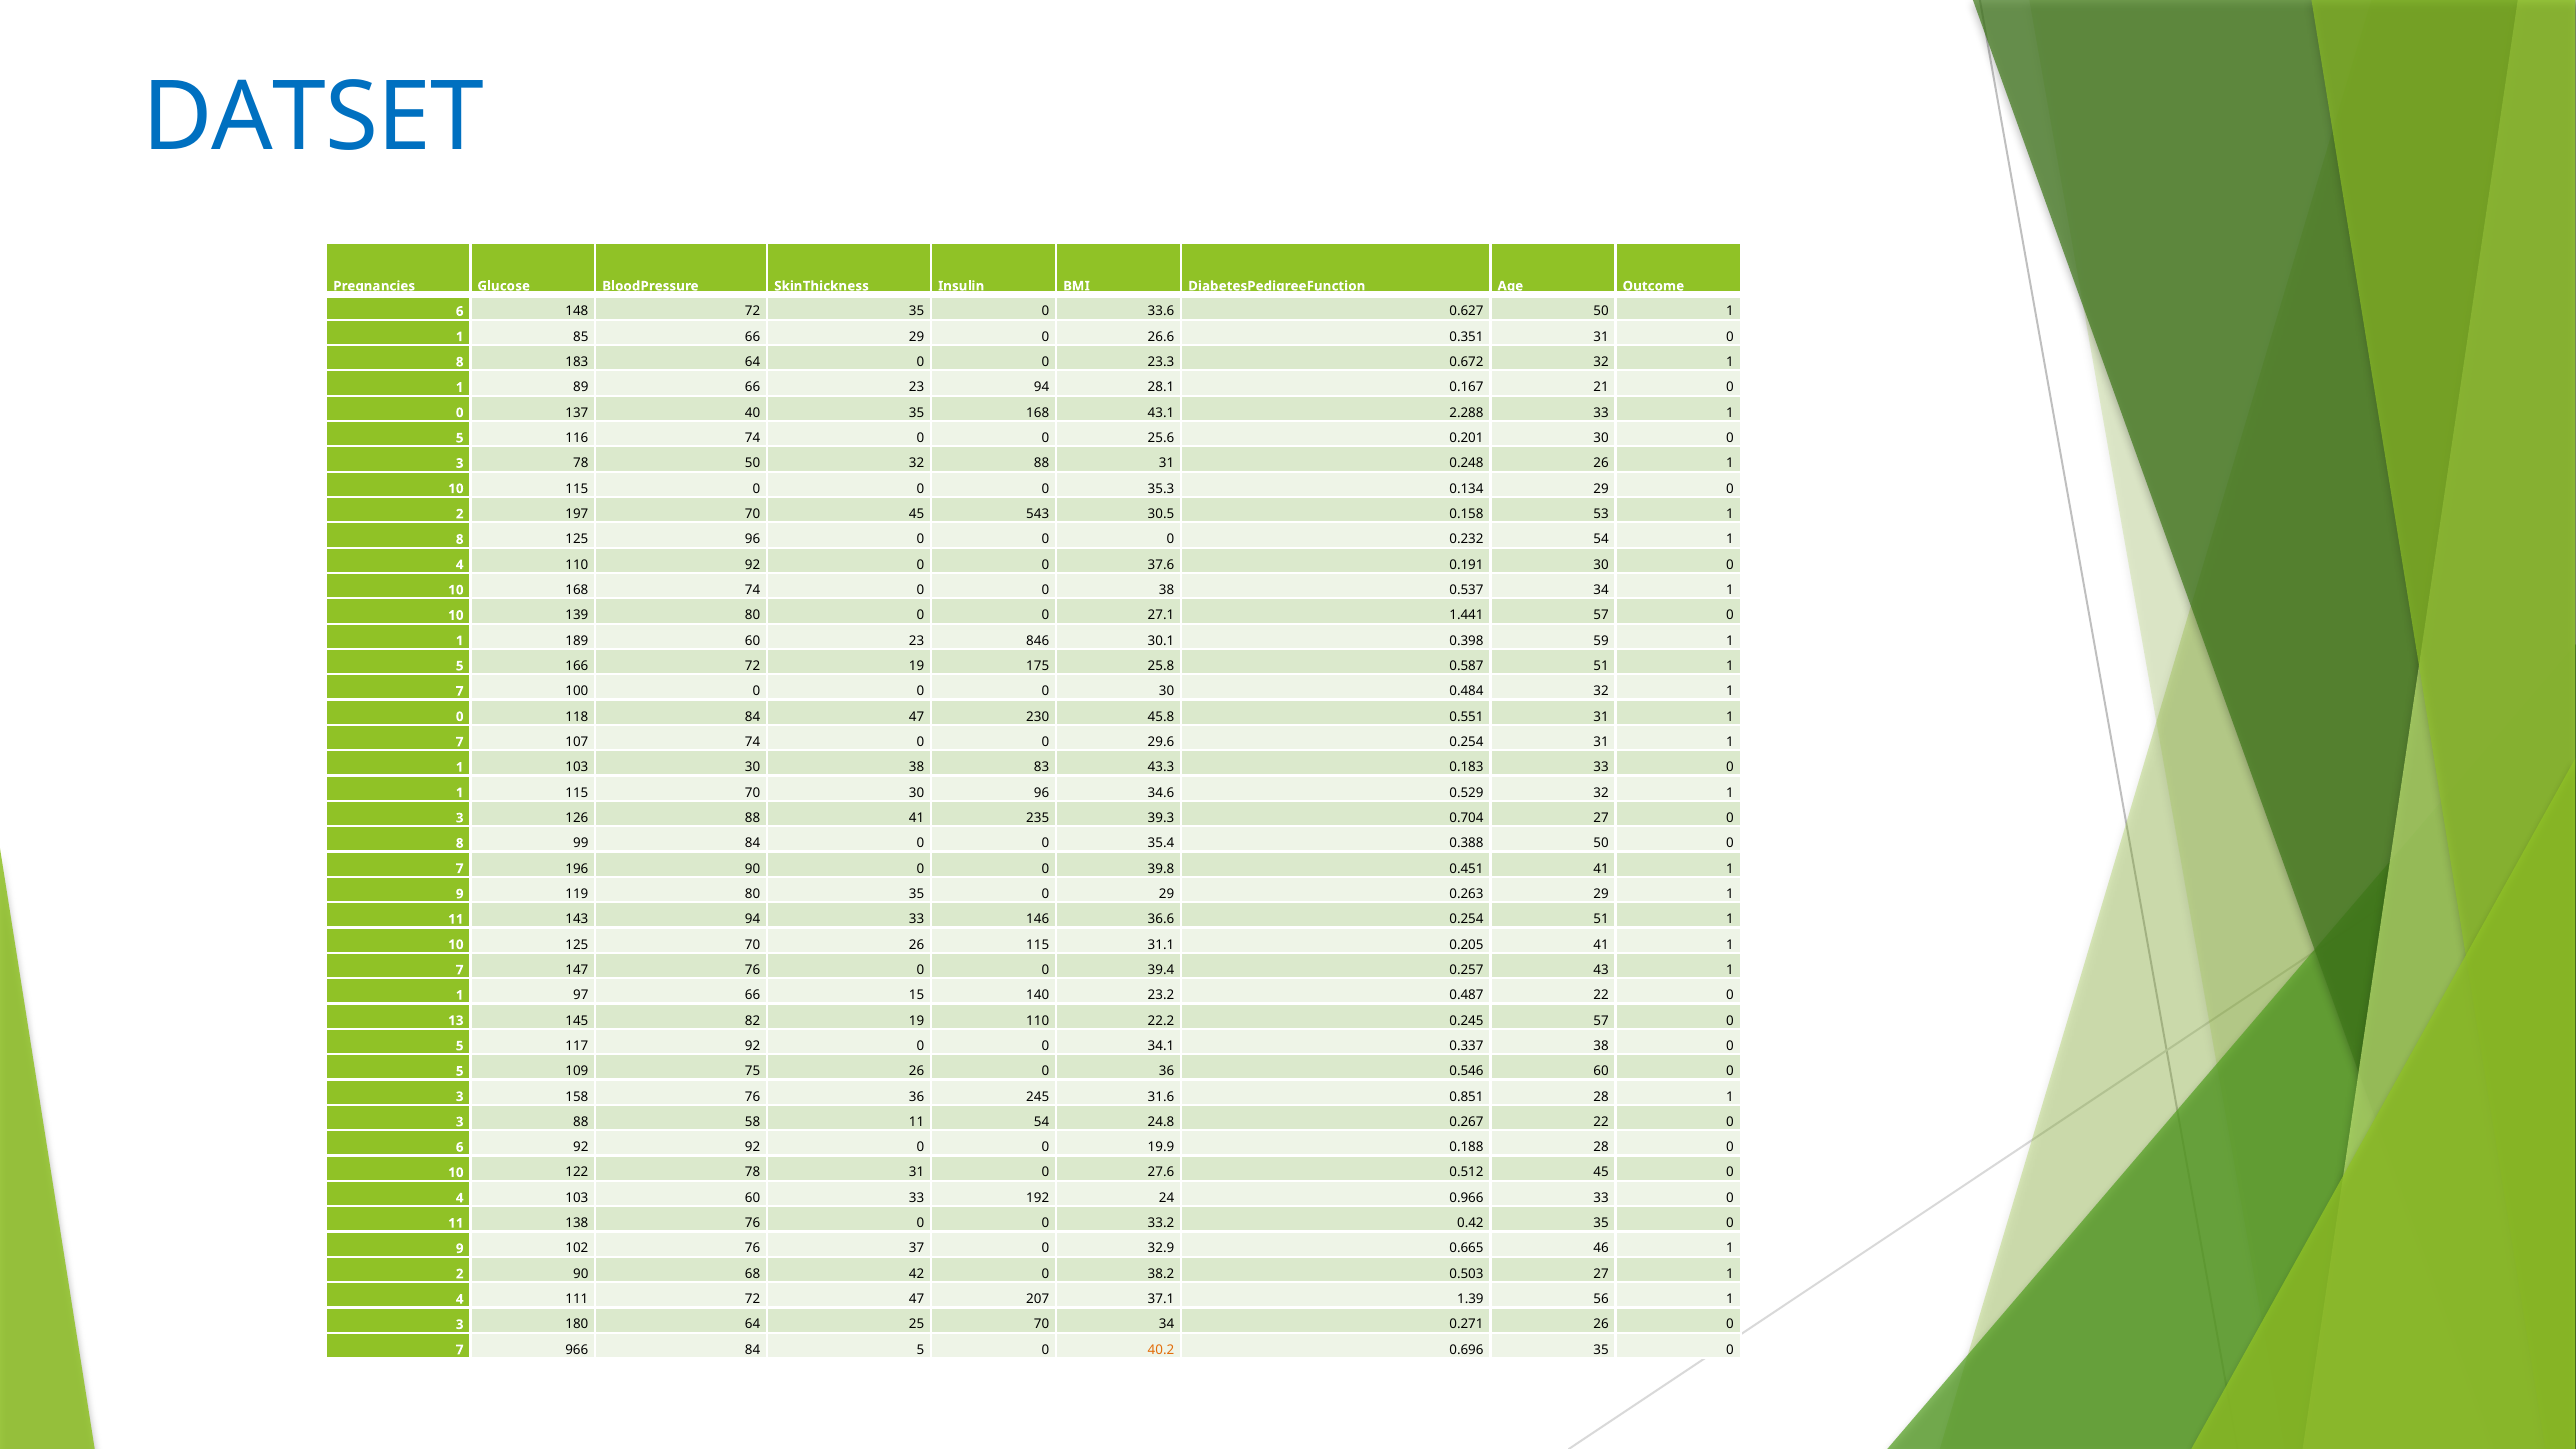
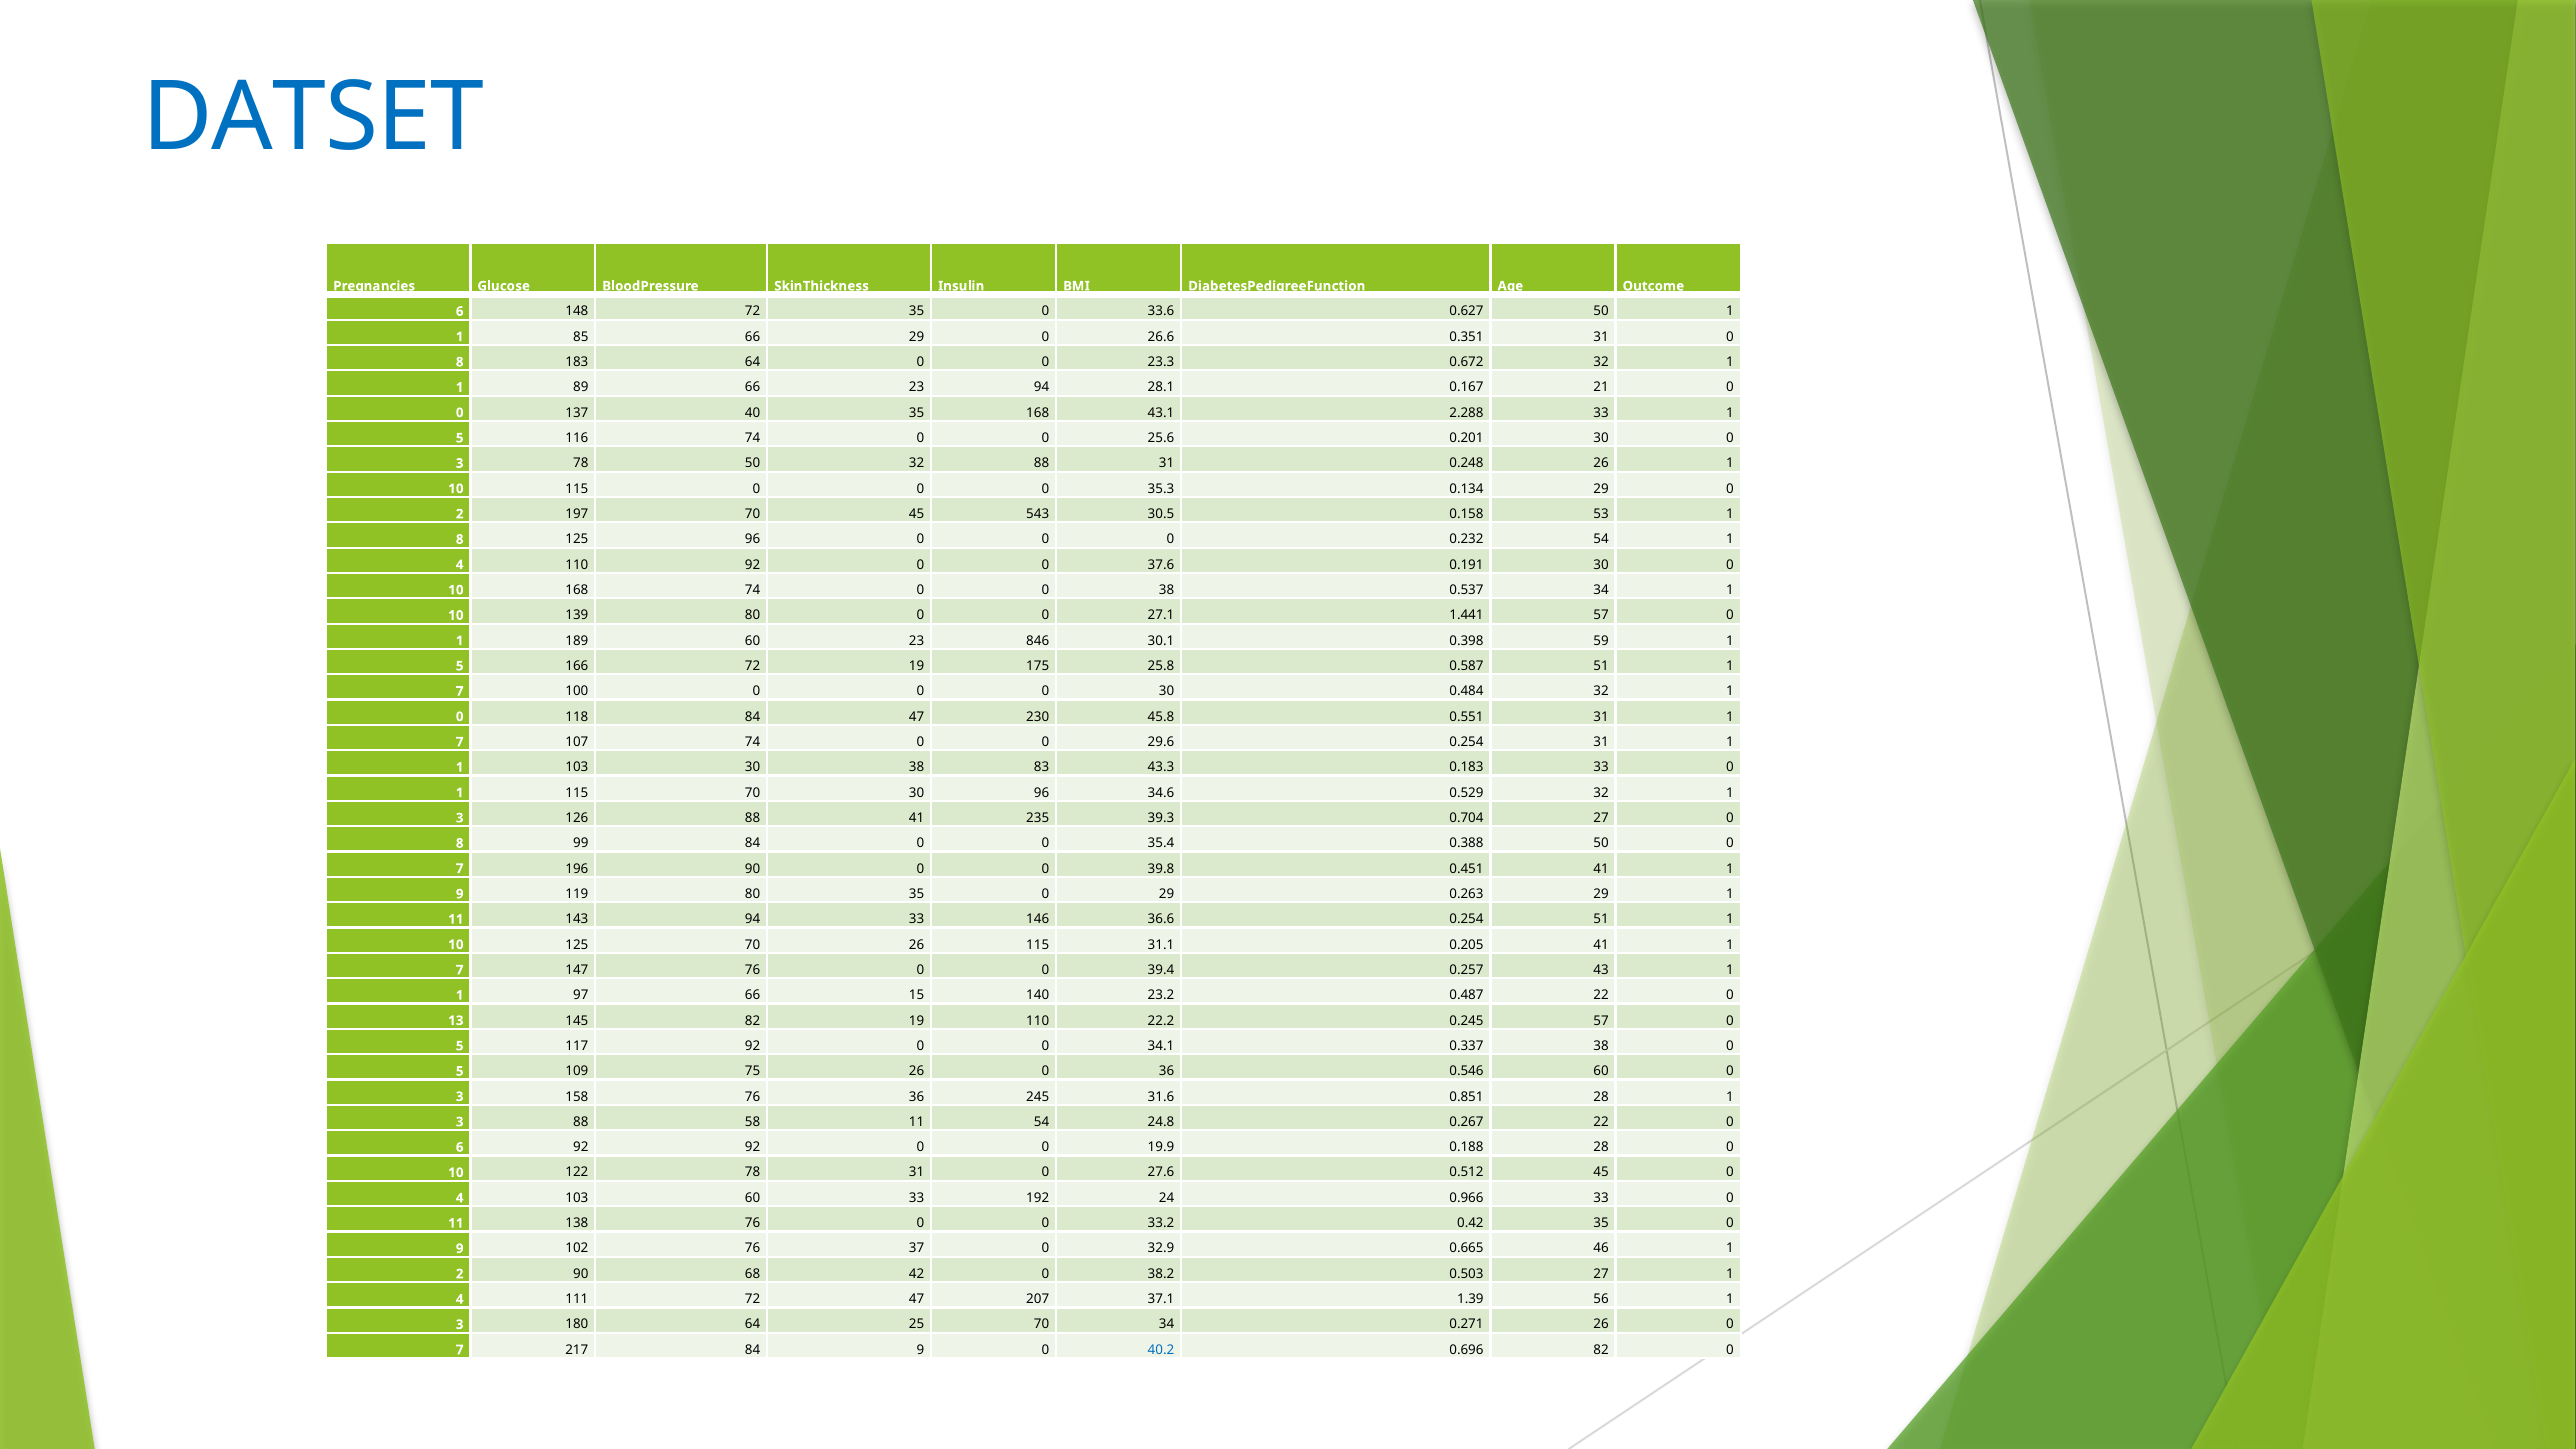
966: 966 -> 217 (577, 1350)
84 5: 5 -> 9 (920, 1350)
40.2 colour: orange -> blue (1161, 1350)
0.696 35: 35 -> 82 (1601, 1350)
